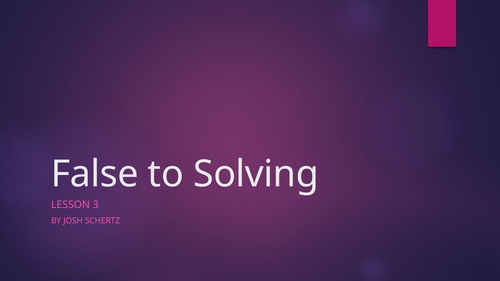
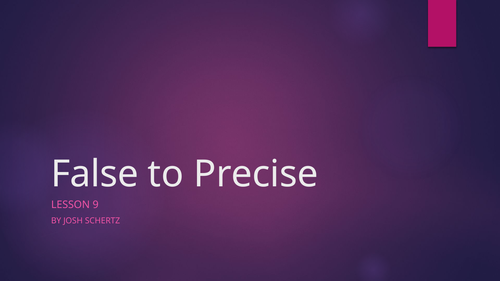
Solving: Solving -> Precise (256, 174)
3: 3 -> 9 (96, 205)
